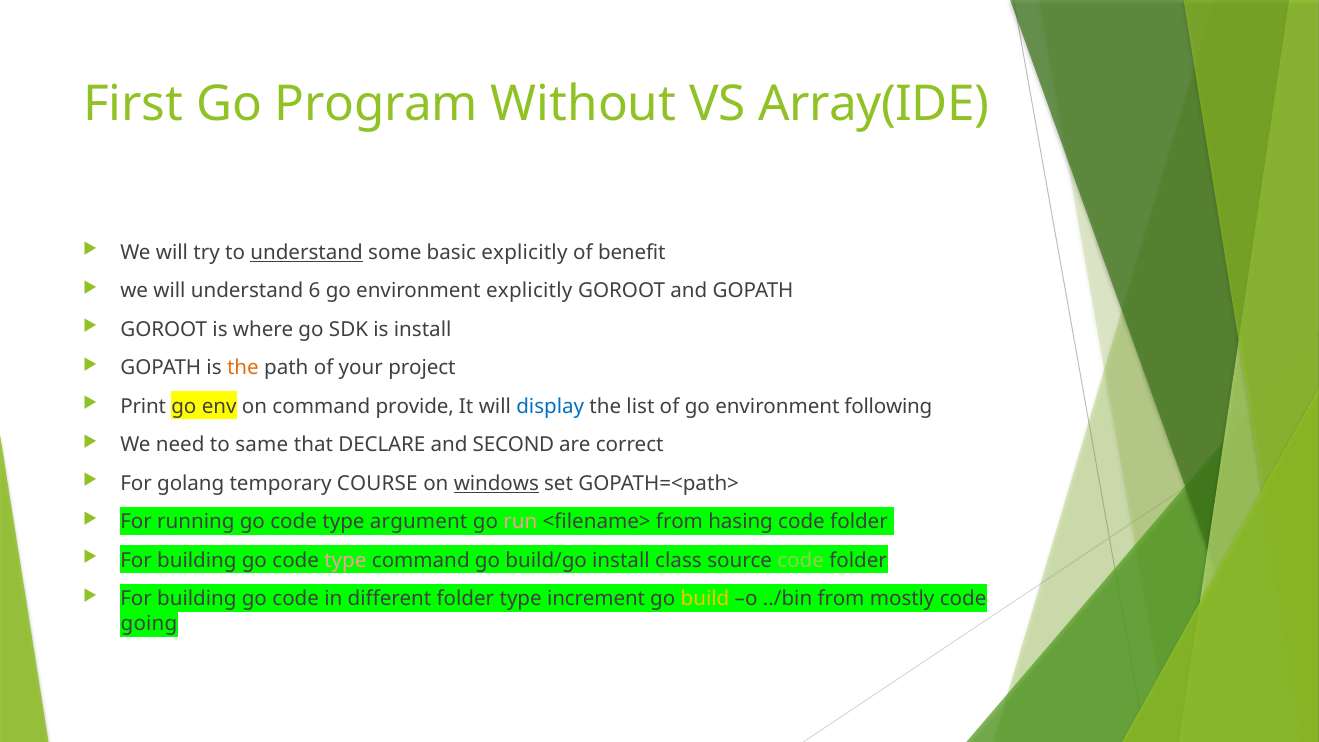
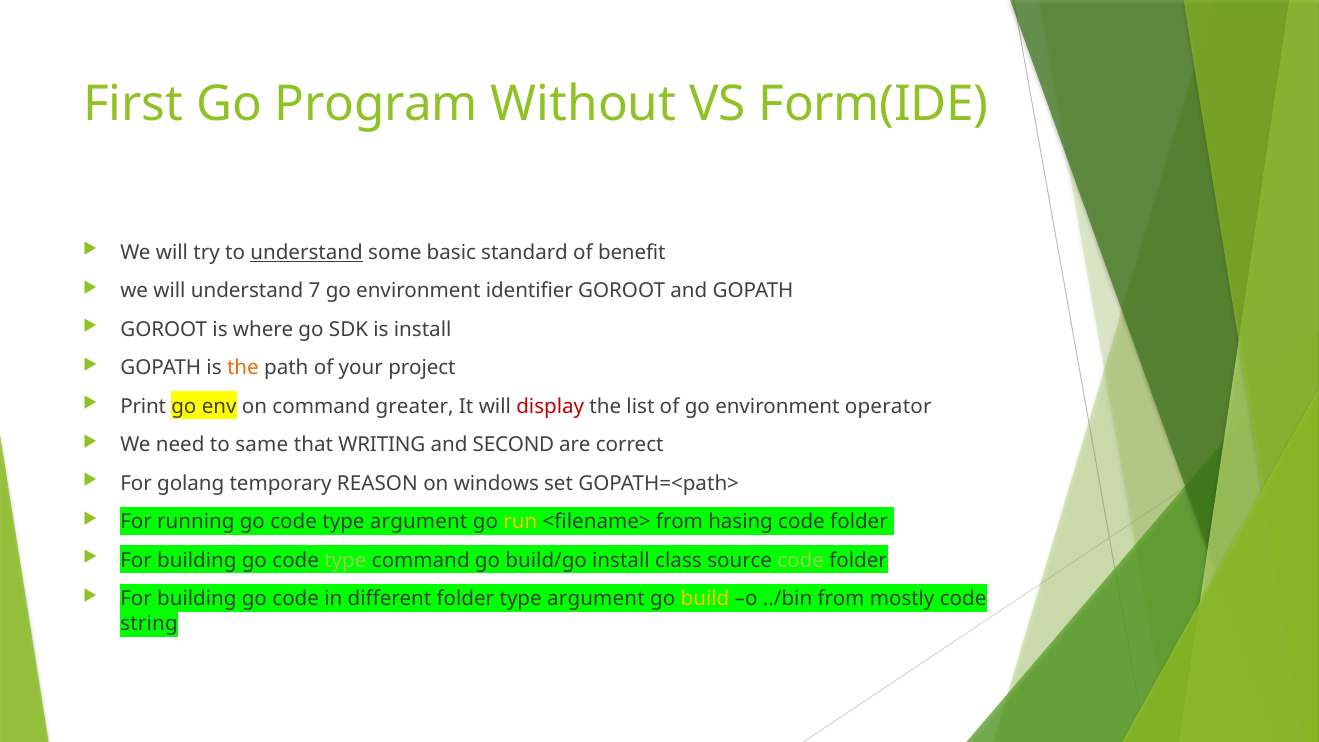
Array(IDE: Array(IDE -> Form(IDE (874, 104)
basic explicitly: explicitly -> standard (525, 253)
6: 6 -> 7 (315, 291)
environment explicitly: explicitly -> identifier (529, 291)
provide: provide -> greater (415, 406)
display colour: blue -> red (550, 406)
following: following -> operator (888, 406)
DECLARE: DECLARE -> WRITING (382, 445)
COURSE: COURSE -> REASON (377, 483)
windows underline: present -> none (496, 483)
run colour: pink -> yellow (520, 522)
type colour: pink -> light green (345, 560)
folder type increment: increment -> argument (596, 599)
going: going -> string (149, 624)
